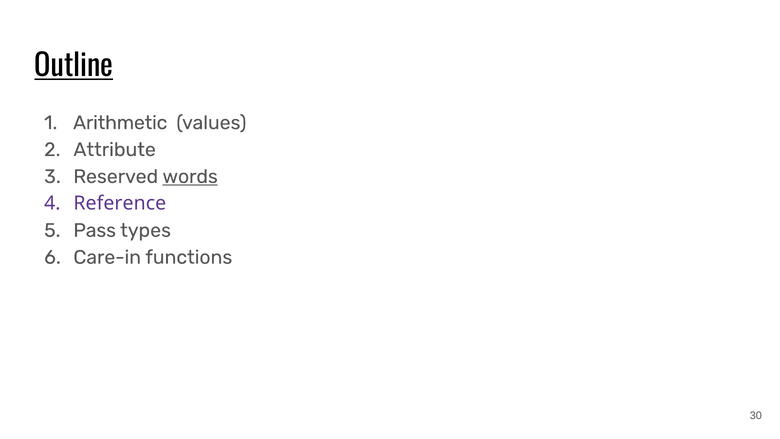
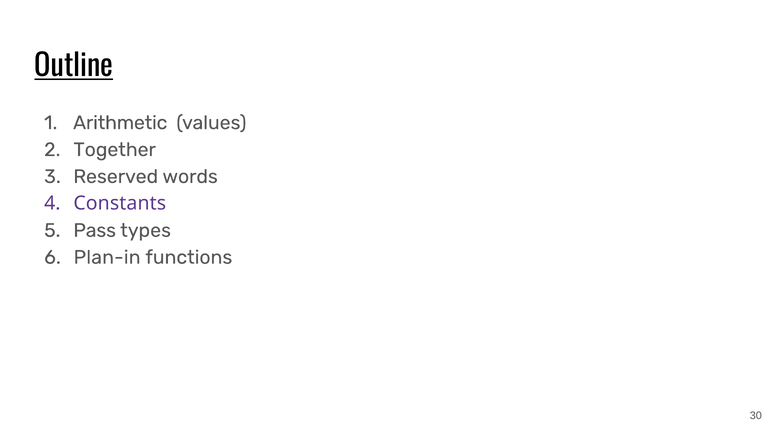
Attribute: Attribute -> Together (115, 150)
words underline: present -> none (190, 176)
Reference: Reference -> Constants (120, 203)
Care-in: Care-in -> Plan-in (107, 257)
